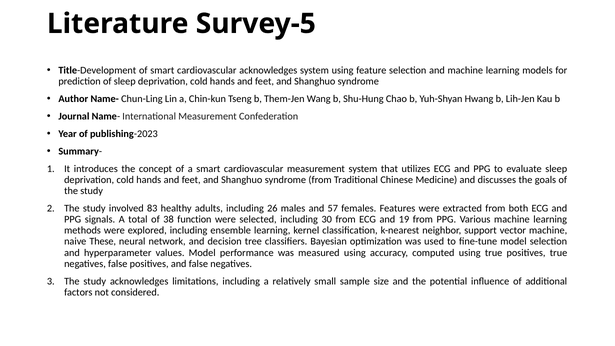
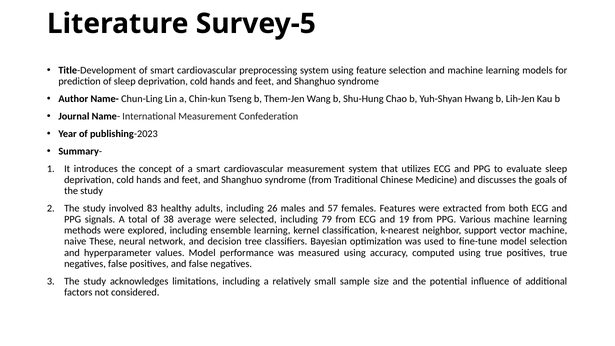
cardiovascular acknowledges: acknowledges -> preprocessing (268, 70)
function: function -> average (194, 219)
30: 30 -> 79 (327, 219)
